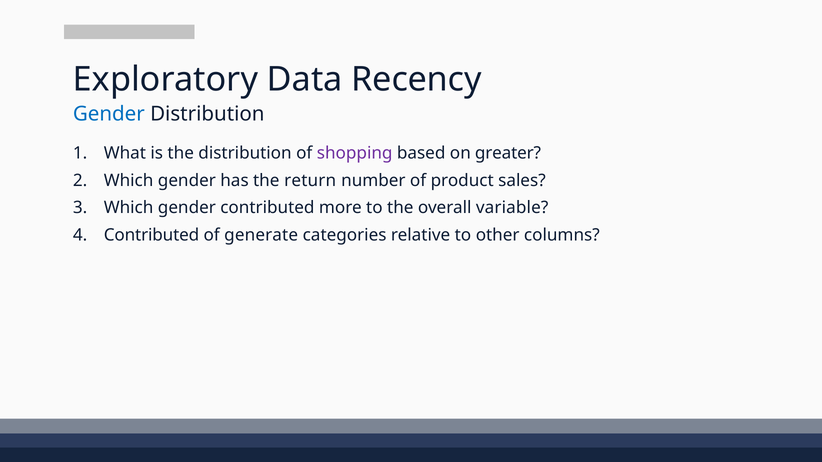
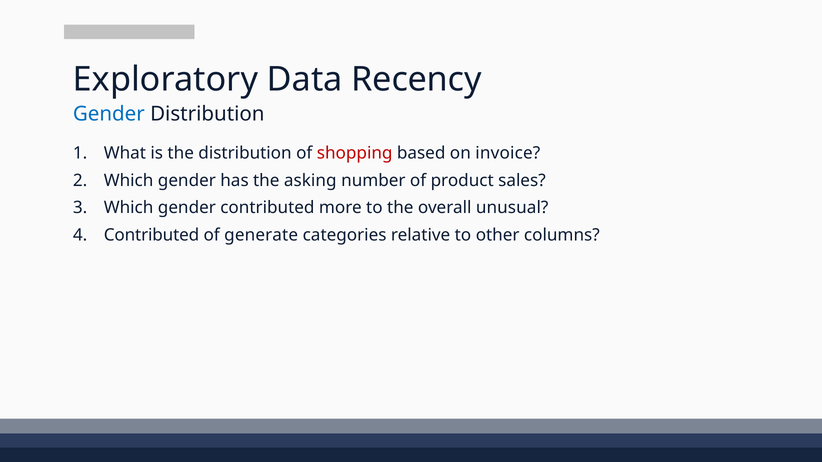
shopping colour: purple -> red (355, 153)
greater: greater -> invoice (508, 153)
return: return -> asking (310, 181)
variable: variable -> unusual (512, 208)
